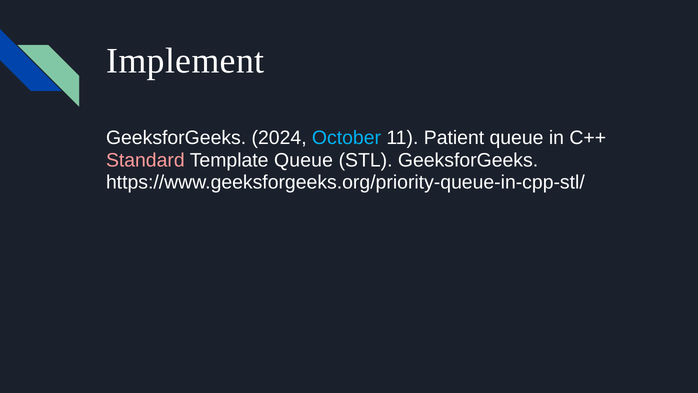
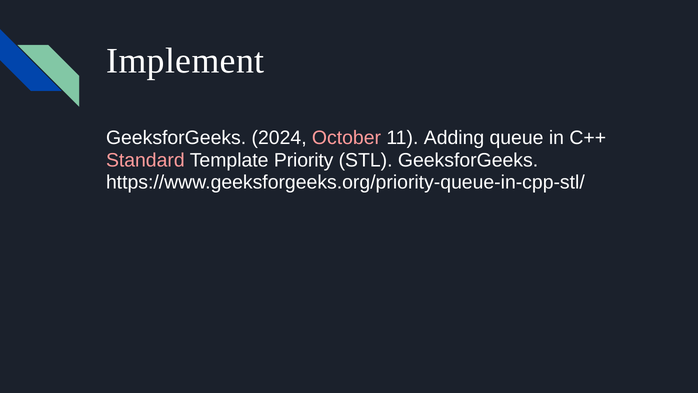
October colour: light blue -> pink (346, 138)
Patient: Patient -> Adding (454, 138)
Template Queue: Queue -> Priority (304, 160)
